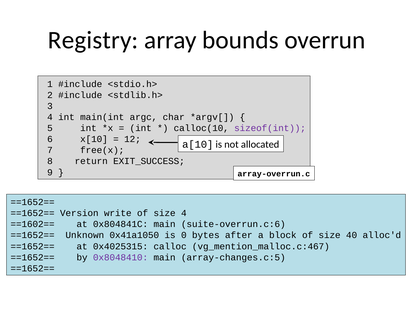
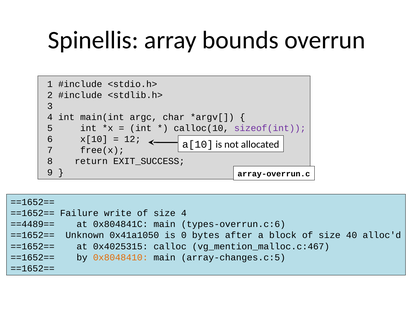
Registry: Registry -> Spinellis (93, 40)
Version: Version -> Failure (79, 214)
==1602==: ==1602== -> ==4489== (33, 225)
suite-overrun.c:6: suite-overrun.c:6 -> types-overrun.c:6 (233, 225)
0x8048410 colour: purple -> orange (121, 258)
